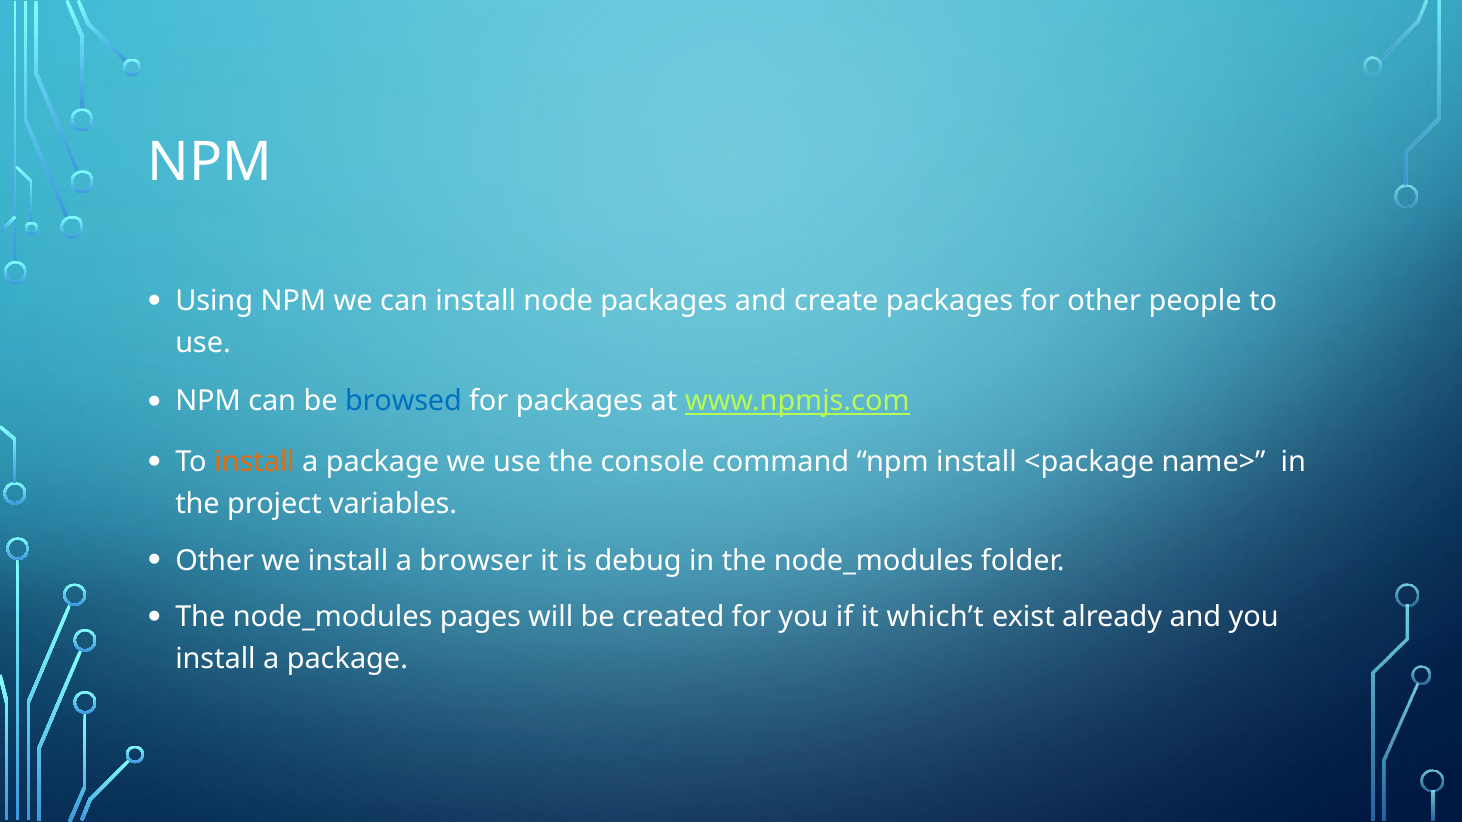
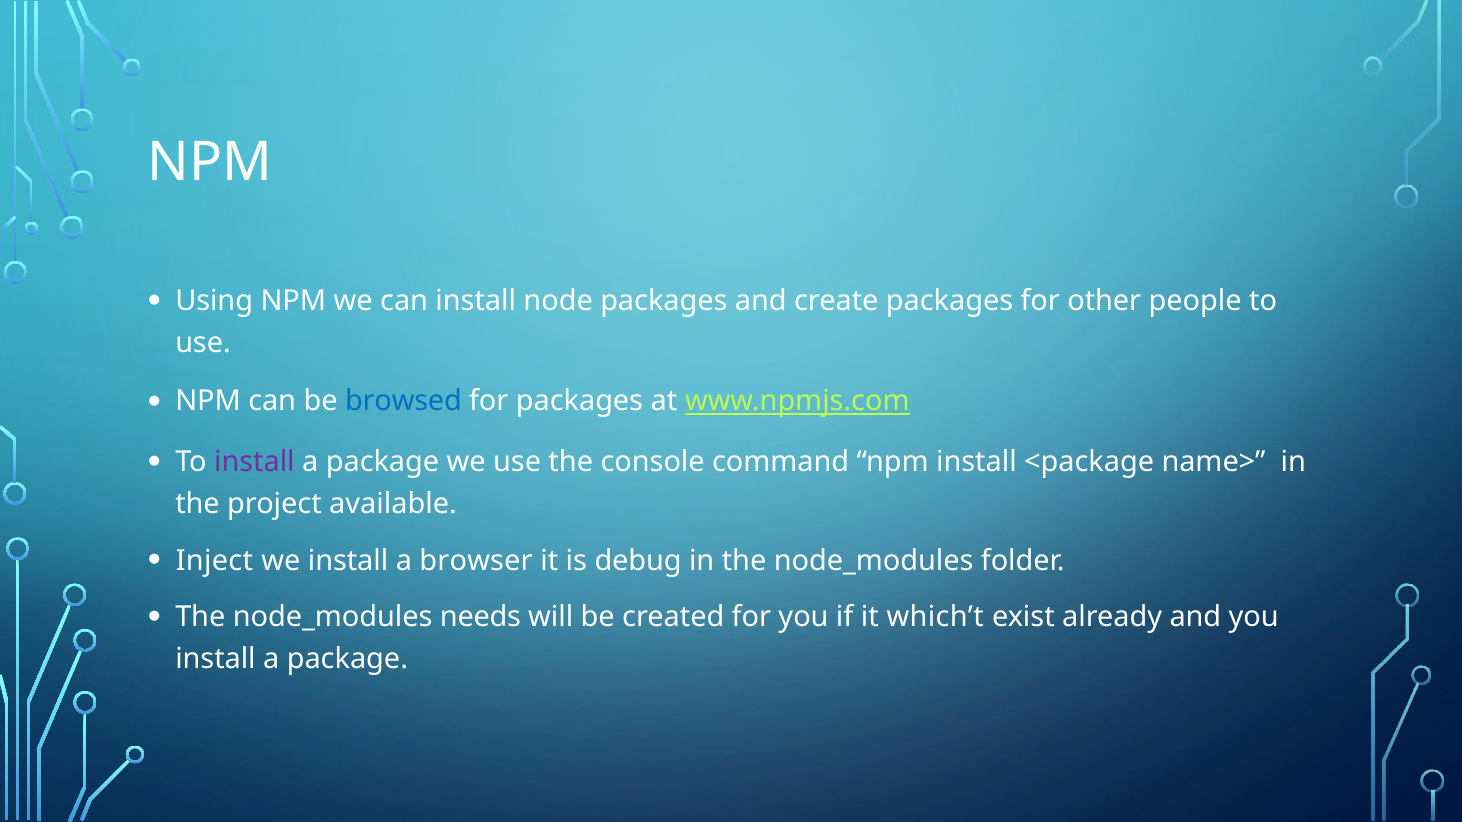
install colour: orange -> purple (254, 462)
variables: variables -> available (393, 504)
Other: Other -> Inject (214, 561)
pages: pages -> needs (480, 618)
